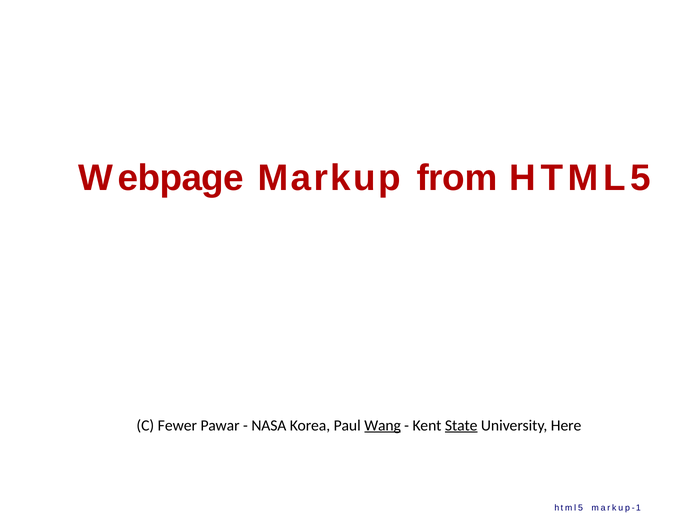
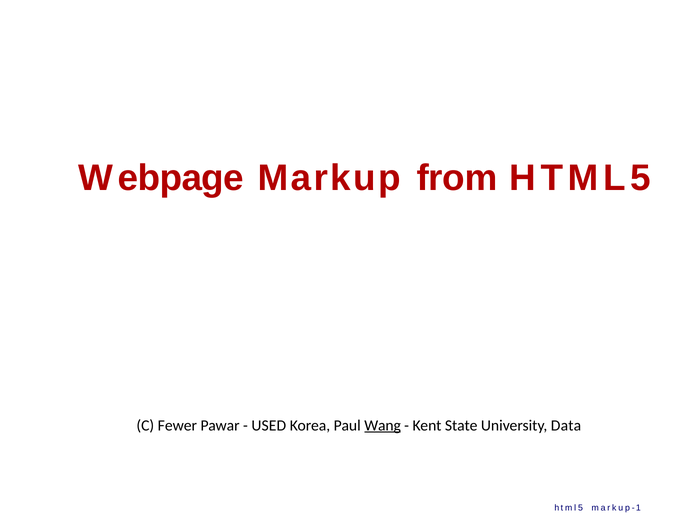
NASA: NASA -> USED (269, 425)
State underline: present -> none (461, 425)
Here: Here -> Data (566, 425)
